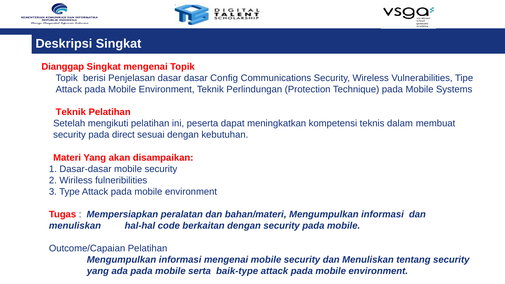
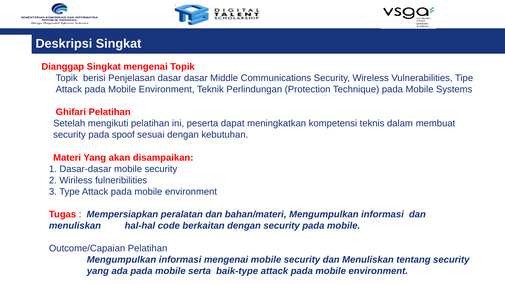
Config: Config -> Middle (224, 78)
Teknik: Teknik -> Ghifari (71, 112)
direct: direct -> spoof (123, 135)
